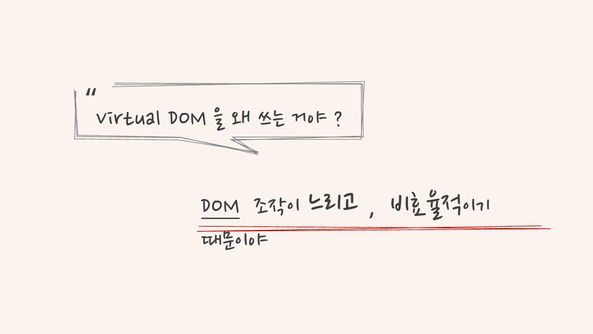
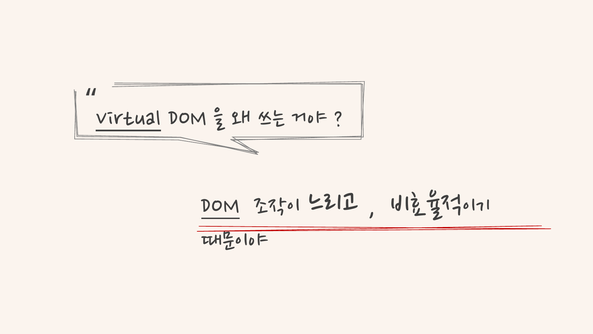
Virtual underline: none -> present (128, 119)
